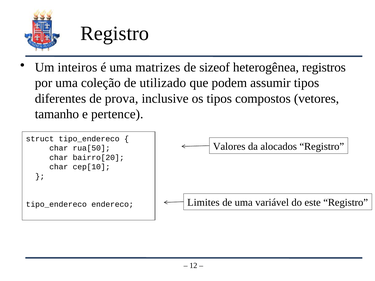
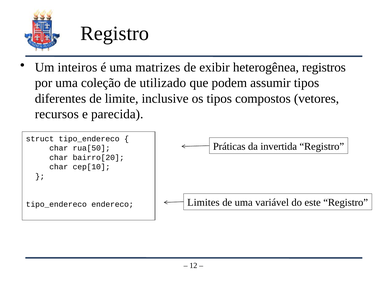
sizeof: sizeof -> exibir (215, 67)
prova: prova -> limite (122, 99)
tamanho: tamanho -> recursos (57, 114)
pertence: pertence -> parecida (117, 114)
Valores: Valores -> Práticas (229, 147)
alocados: alocados -> invertida (279, 147)
